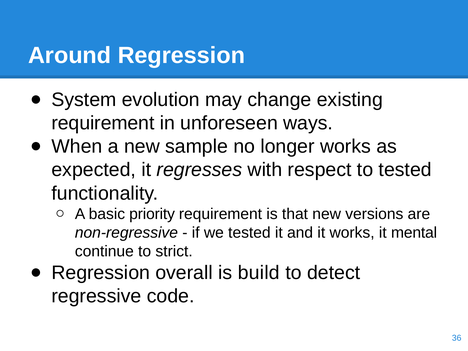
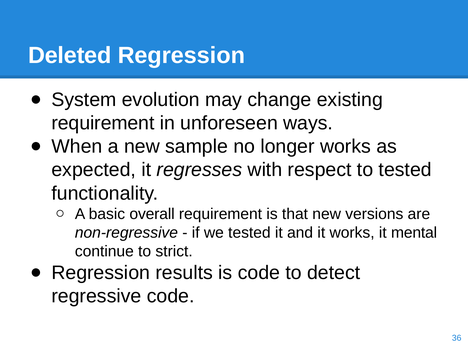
Around: Around -> Deleted (70, 55)
priority: priority -> overall (152, 214)
overall: overall -> results (184, 273)
is build: build -> code (259, 273)
